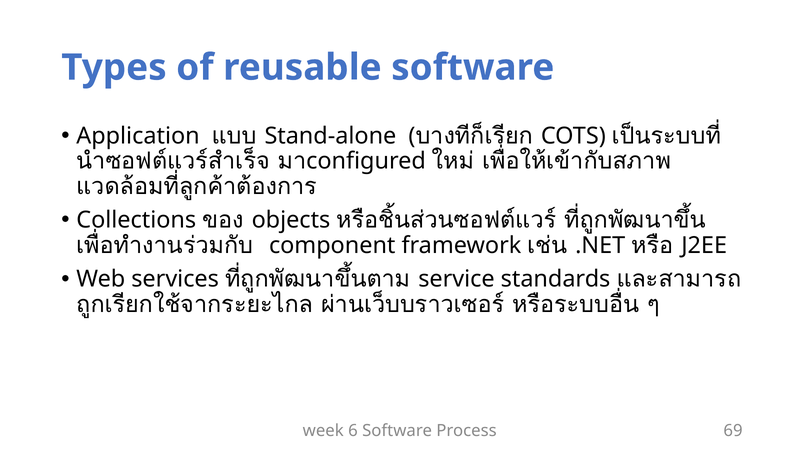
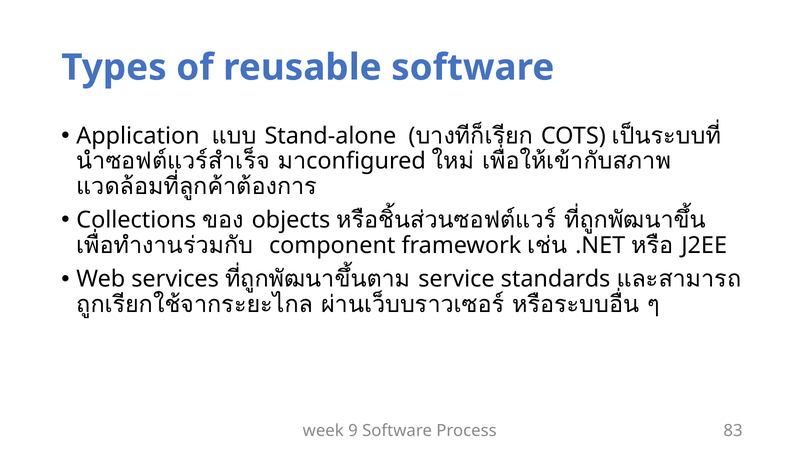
6: 6 -> 9 (353, 431)
69: 69 -> 83 (733, 431)
